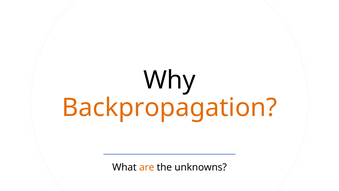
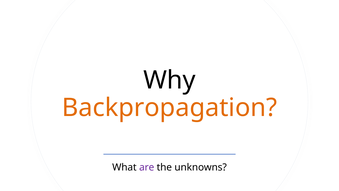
are colour: orange -> purple (147, 167)
